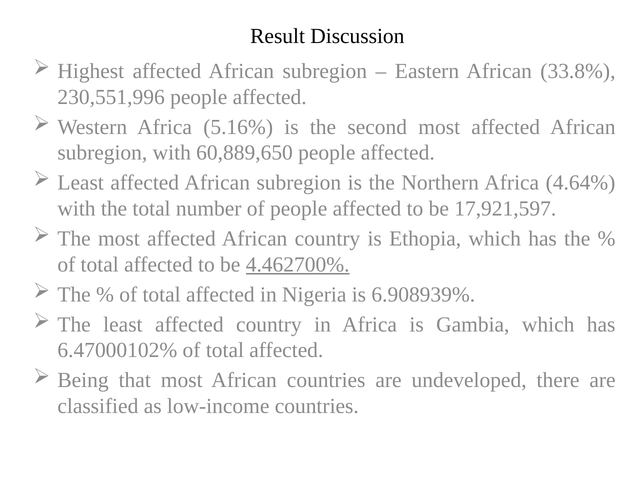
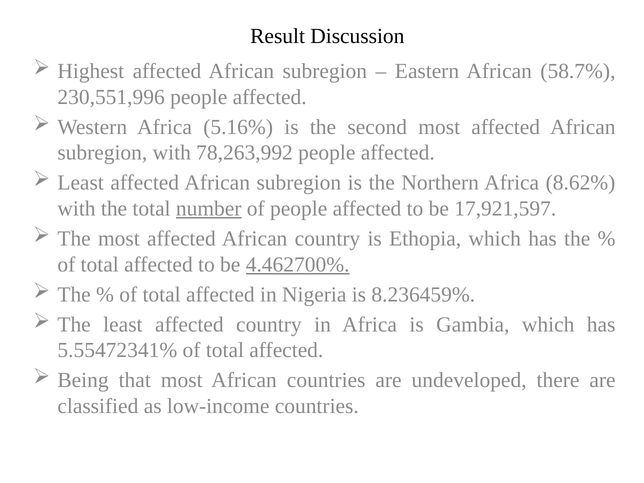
33.8%: 33.8% -> 58.7% (578, 71)
60,889,650: 60,889,650 -> 78,263,992 (245, 153)
4.64%: 4.64% -> 8.62% (581, 183)
number underline: none -> present (209, 209)
6.908939%: 6.908939% -> 8.236459% (423, 295)
6.47000102%: 6.47000102% -> 5.55472341% (117, 350)
